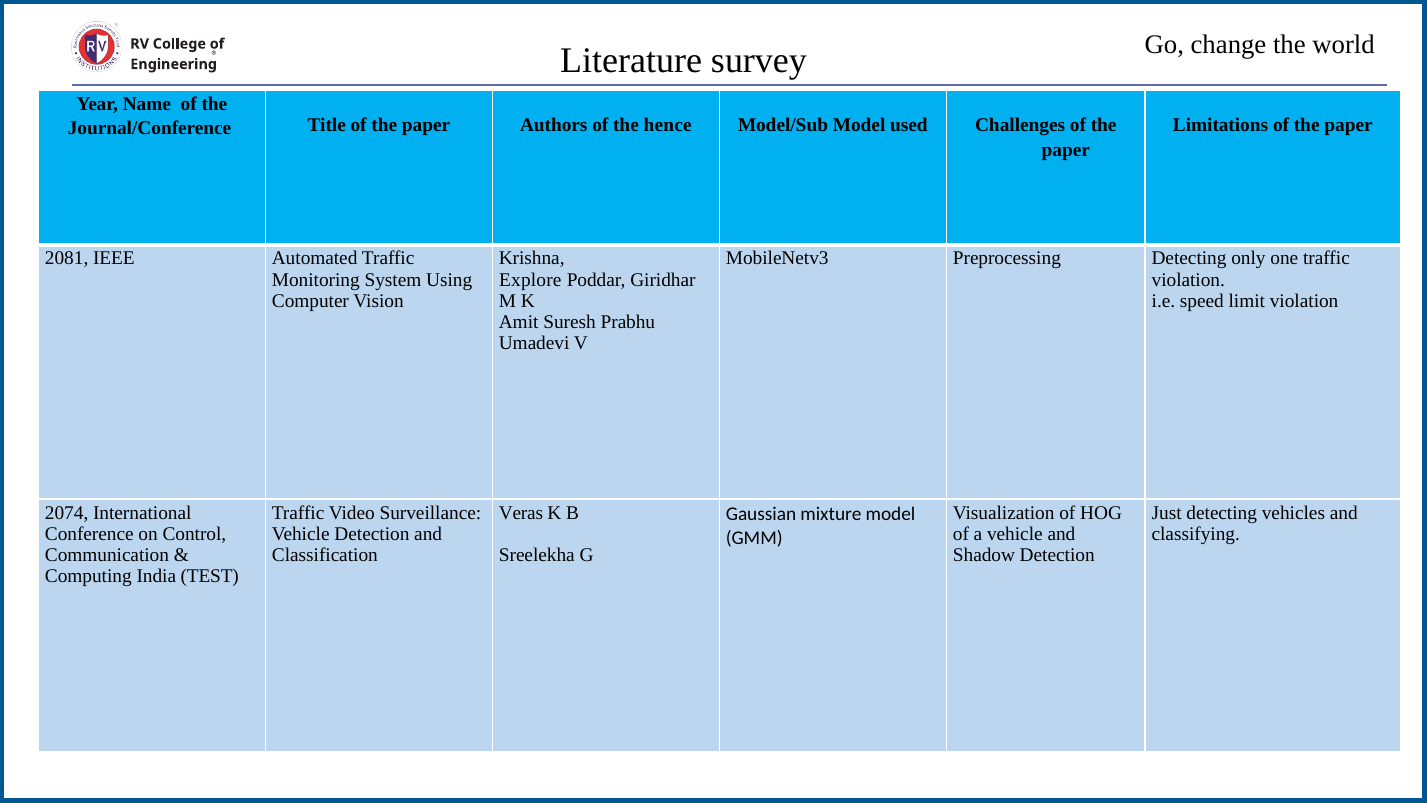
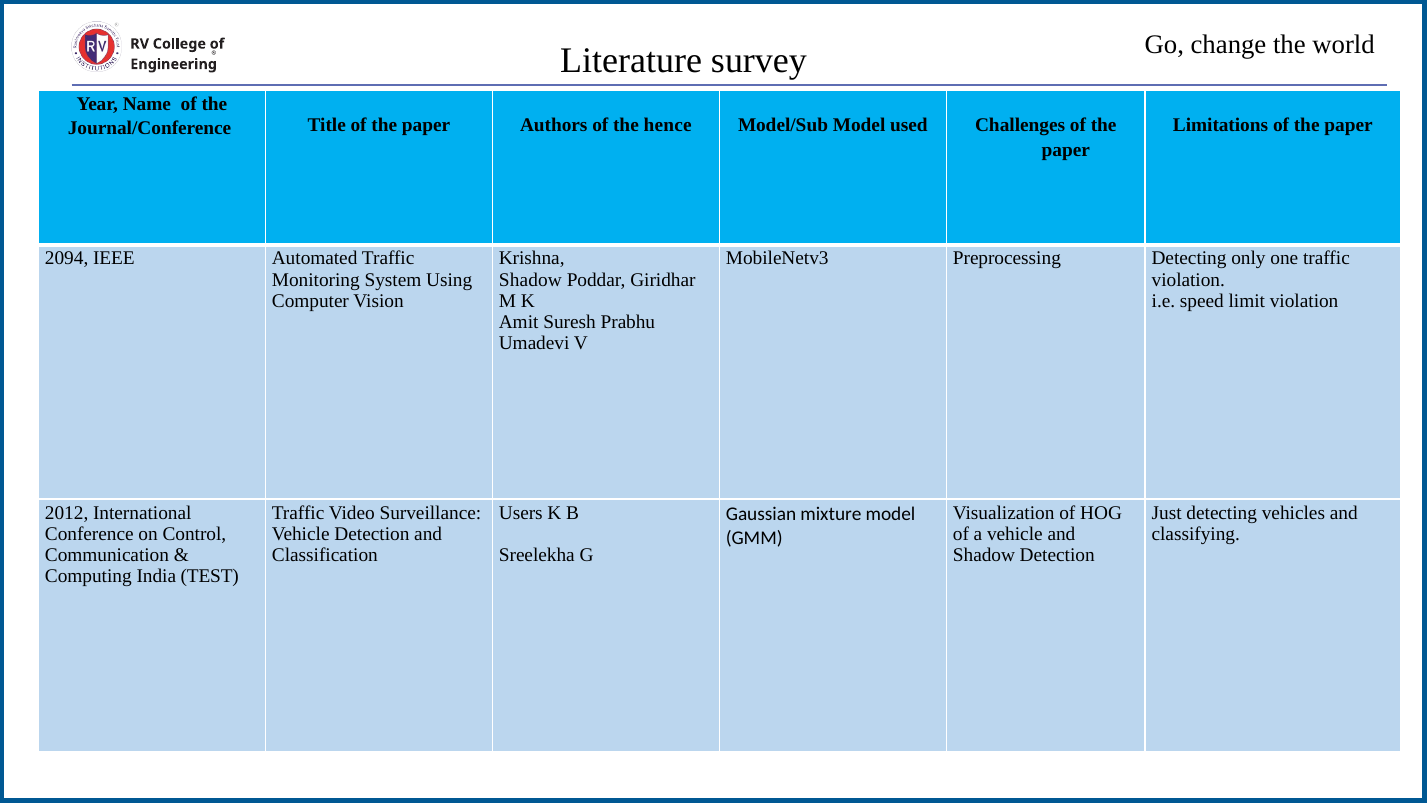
2081: 2081 -> 2094 (67, 258)
Explore: Explore -> Shadow (530, 280)
2074: 2074 -> 2012 (67, 513)
Veras: Veras -> Users (521, 513)
